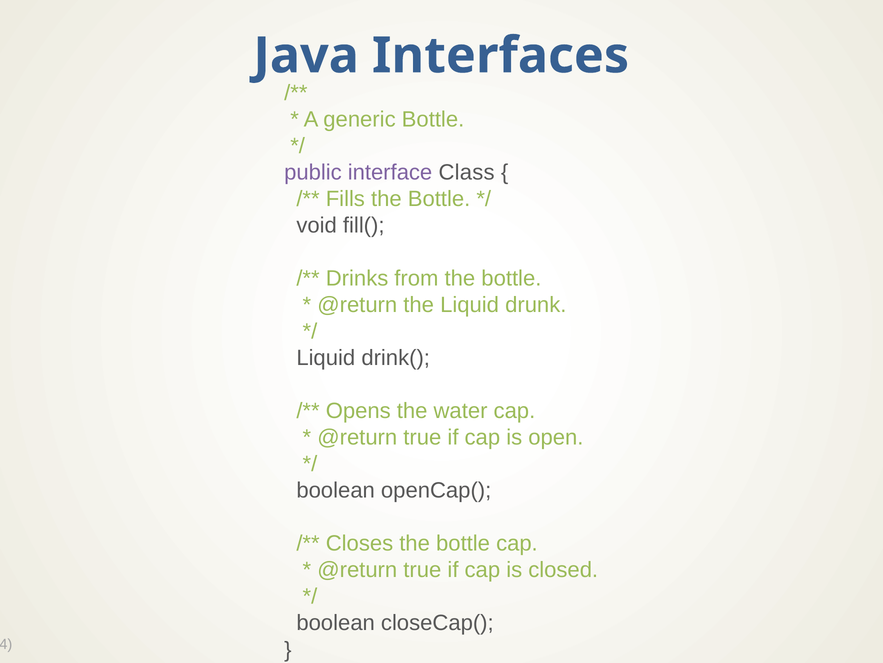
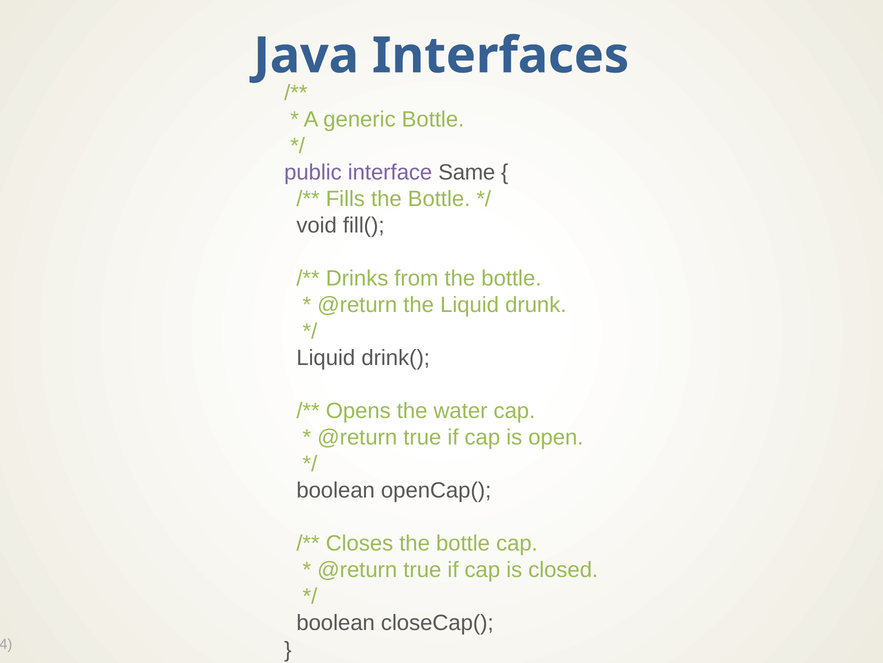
Class: Class -> Same (467, 172)
